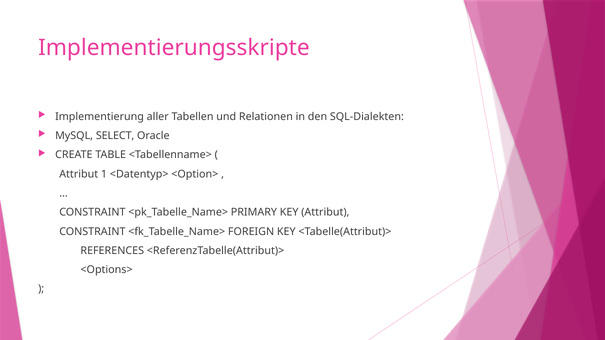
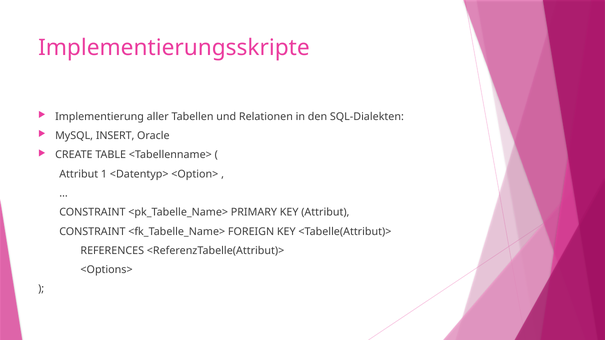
SELECT: SELECT -> INSERT (115, 136)
